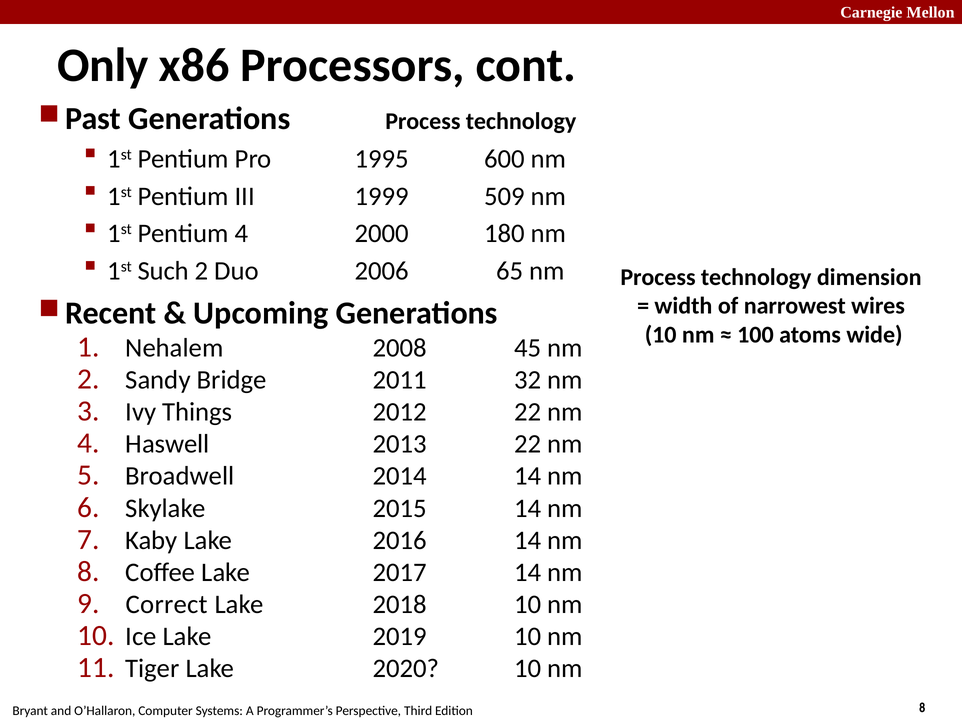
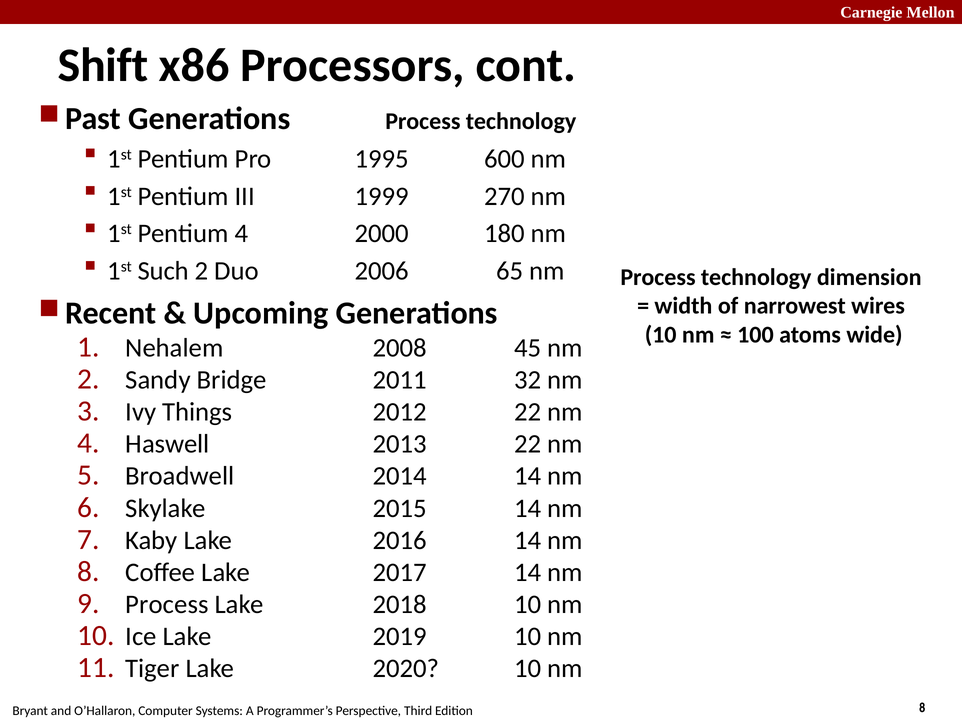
Only: Only -> Shift (103, 66)
509: 509 -> 270 (504, 196)
Correct: Correct -> Process (167, 605)
